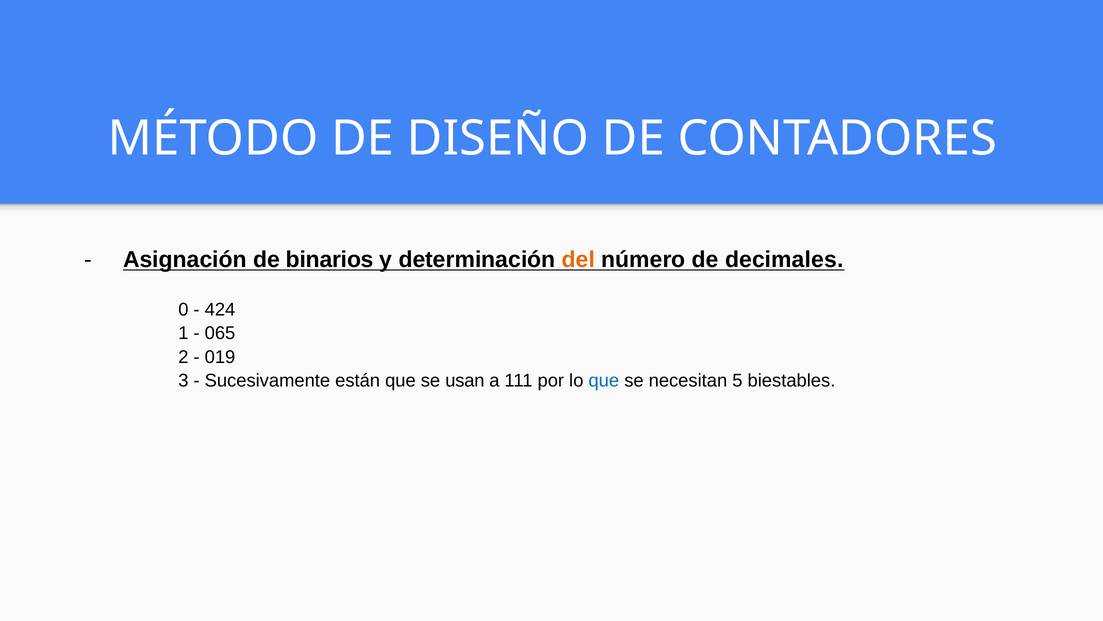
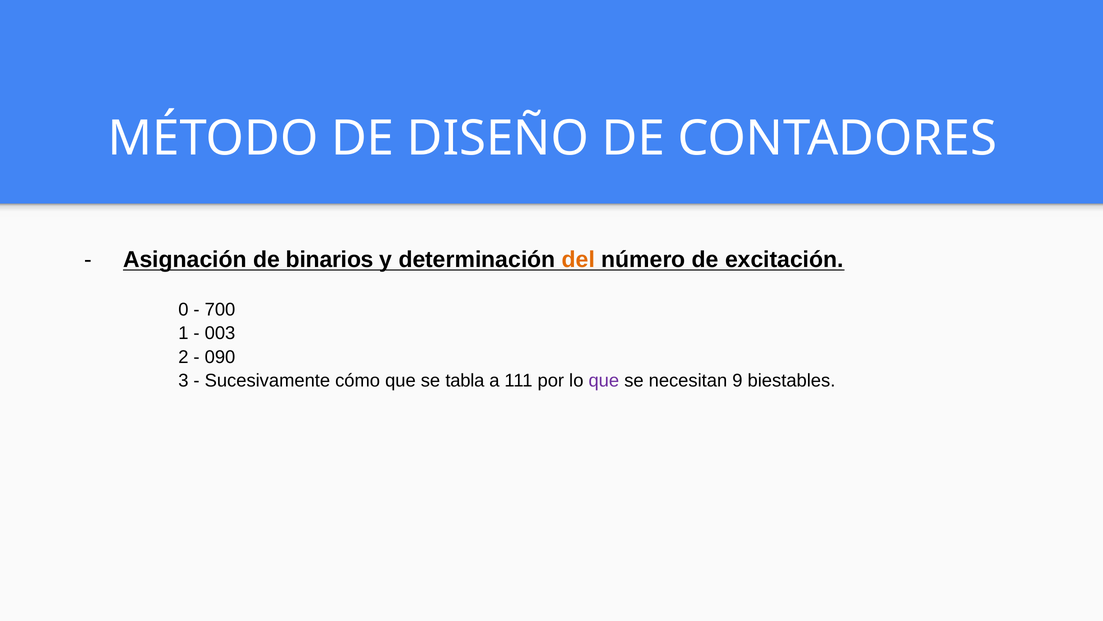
decimales: decimales -> excitación (784, 260)
424: 424 -> 700 (220, 309)
065: 065 -> 003 (220, 333)
019: 019 -> 090 (220, 357)
están: están -> cómo (358, 380)
usan: usan -> tabla (465, 380)
que colour: blue -> purple (604, 380)
5: 5 -> 9 (737, 380)
